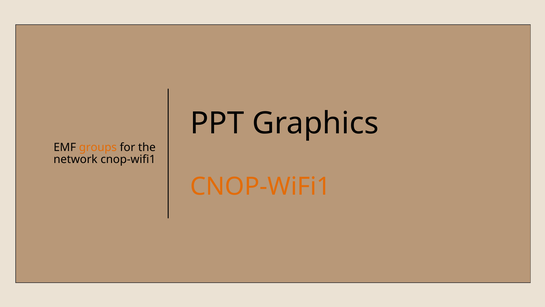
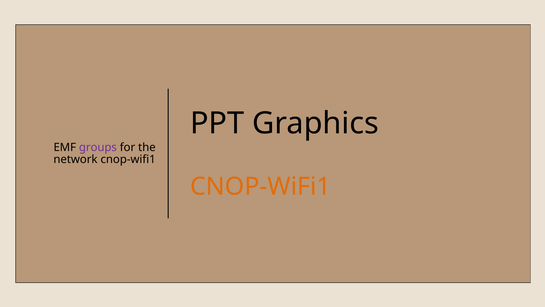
groups colour: orange -> purple (98, 147)
